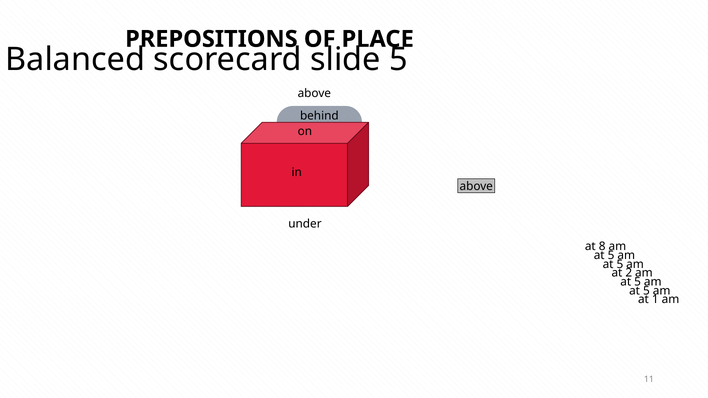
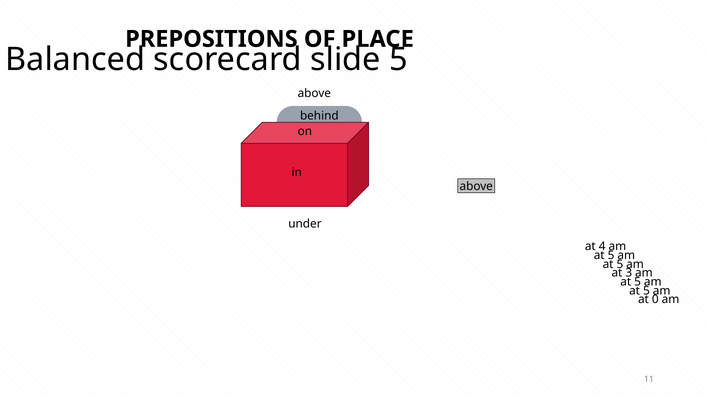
8: 8 -> 4 (602, 247)
2: 2 -> 3 (629, 273)
1: 1 -> 0 (655, 300)
